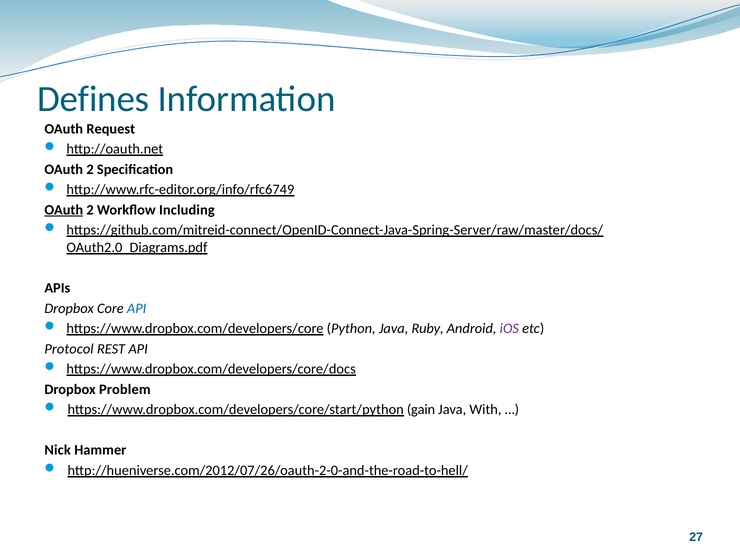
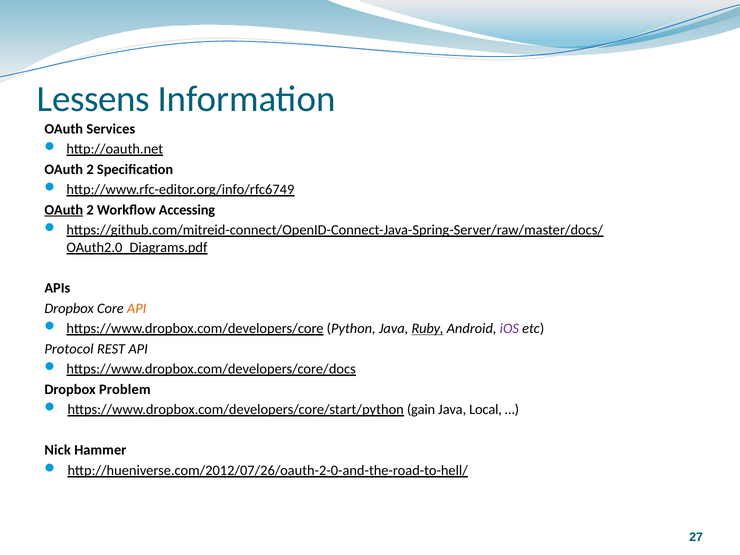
Defines: Defines -> Lessens (93, 99)
Request: Request -> Services (111, 129)
Including: Including -> Accessing (187, 210)
API colour: blue -> orange (137, 308)
Ruby underline: none -> present (428, 329)
With: With -> Local (486, 410)
